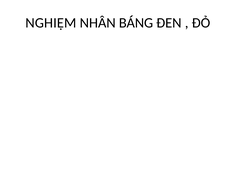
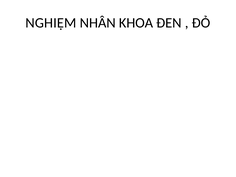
BÁNG: BÁNG -> KHOA (136, 23)
